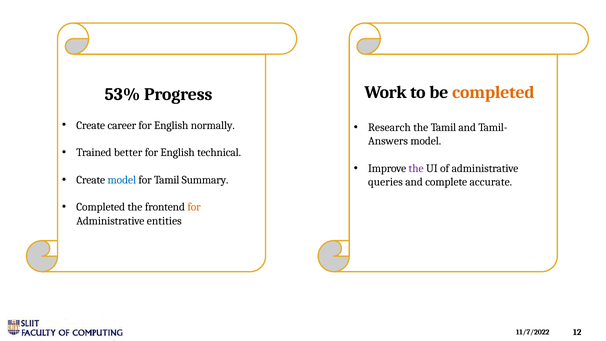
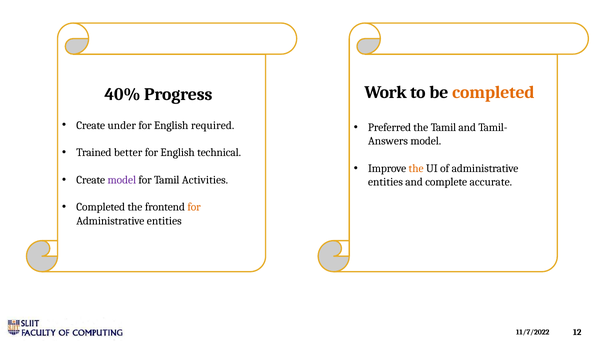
53%: 53% -> 40% (123, 94)
career: career -> under (122, 125)
normally: normally -> required (213, 125)
Research: Research -> Preferred (390, 128)
the colour: purple -> orange (416, 168)
model colour: blue -> purple (122, 180)
Summary: Summary -> Activities (205, 180)
queries: queries -> entities (385, 182)
